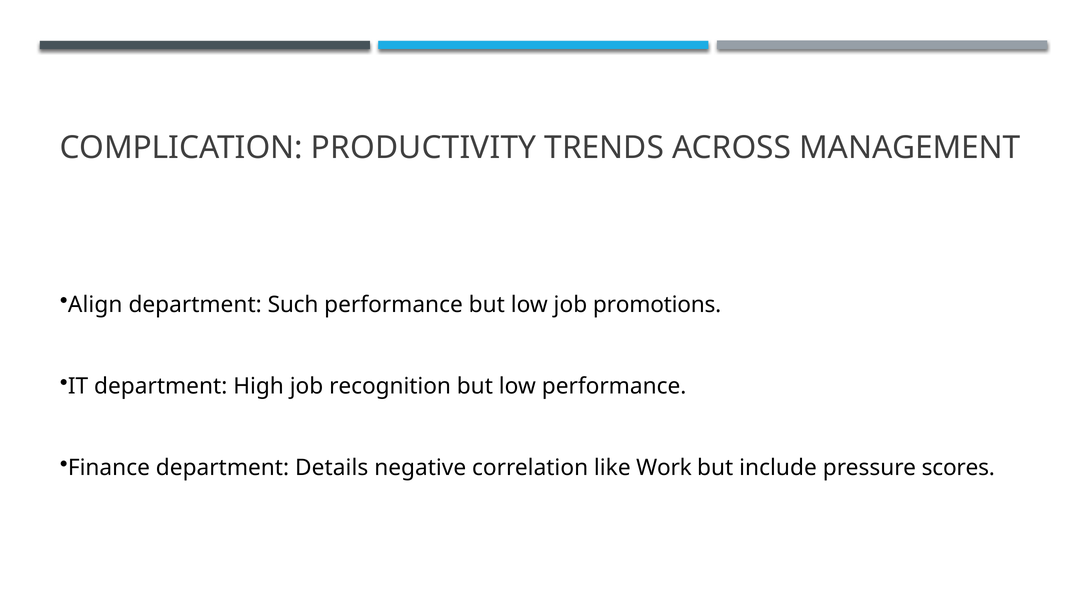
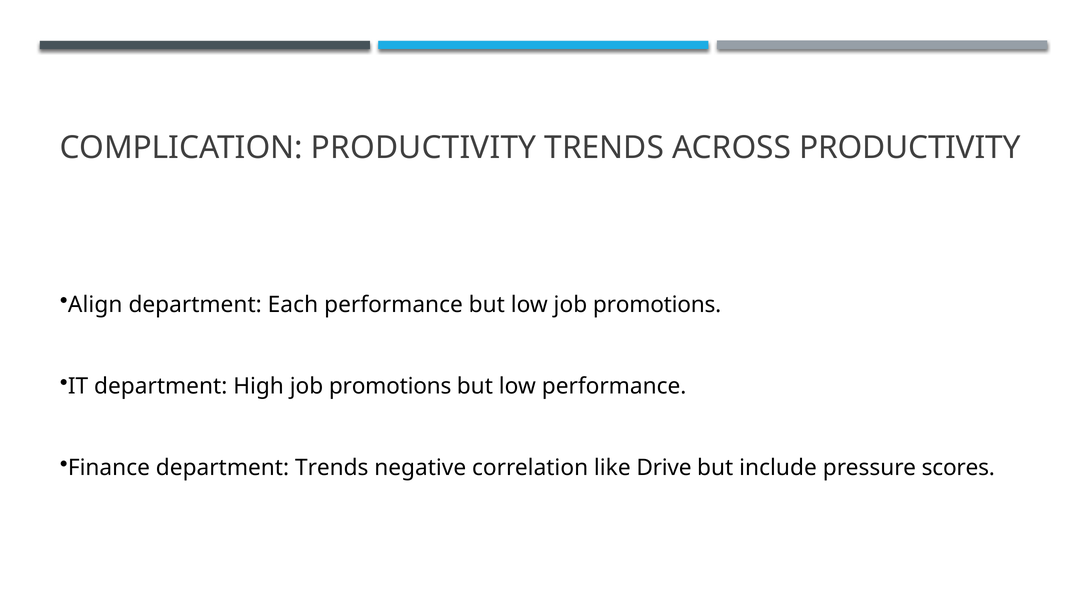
ACROSS MANAGEMENT: MANAGEMENT -> PRODUCTIVITY (910, 148)
Such: Such -> Each (293, 304)
High job recognition: recognition -> promotions (390, 386)
department Details: Details -> Trends (332, 467)
Work: Work -> Drive (664, 467)
